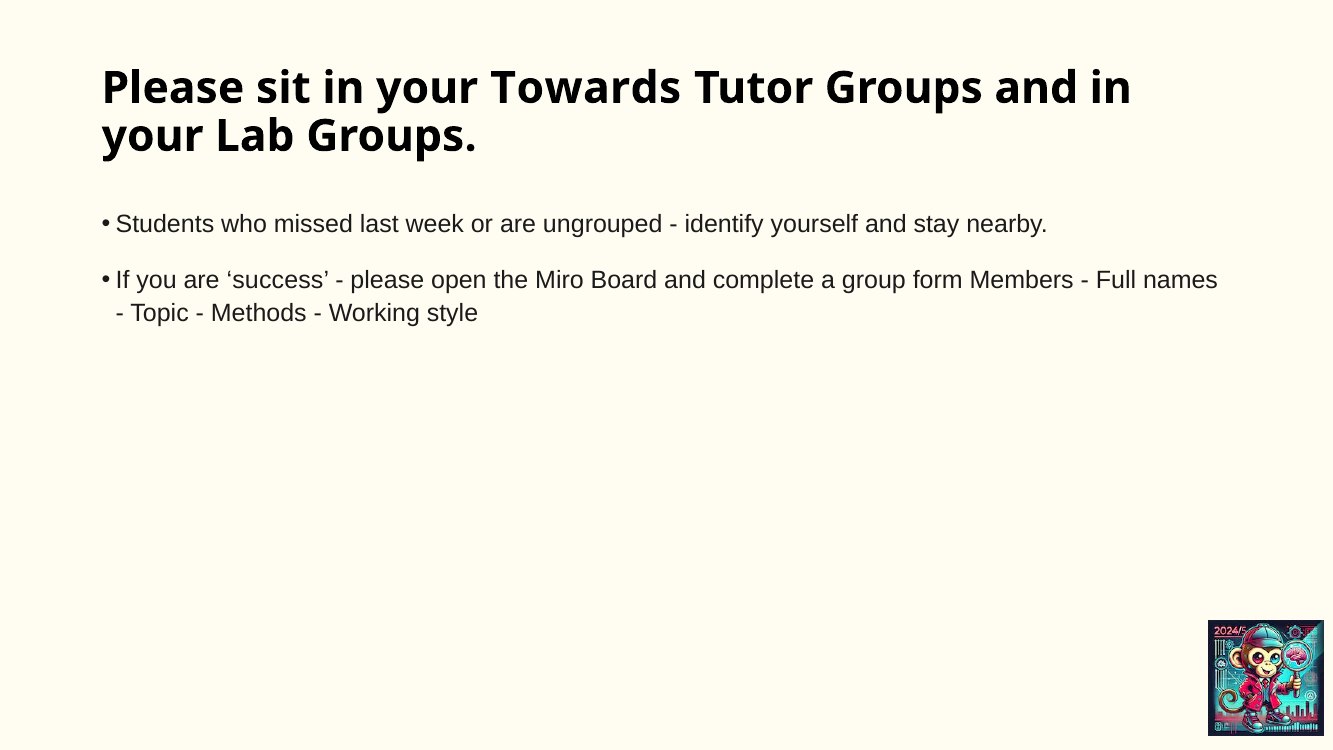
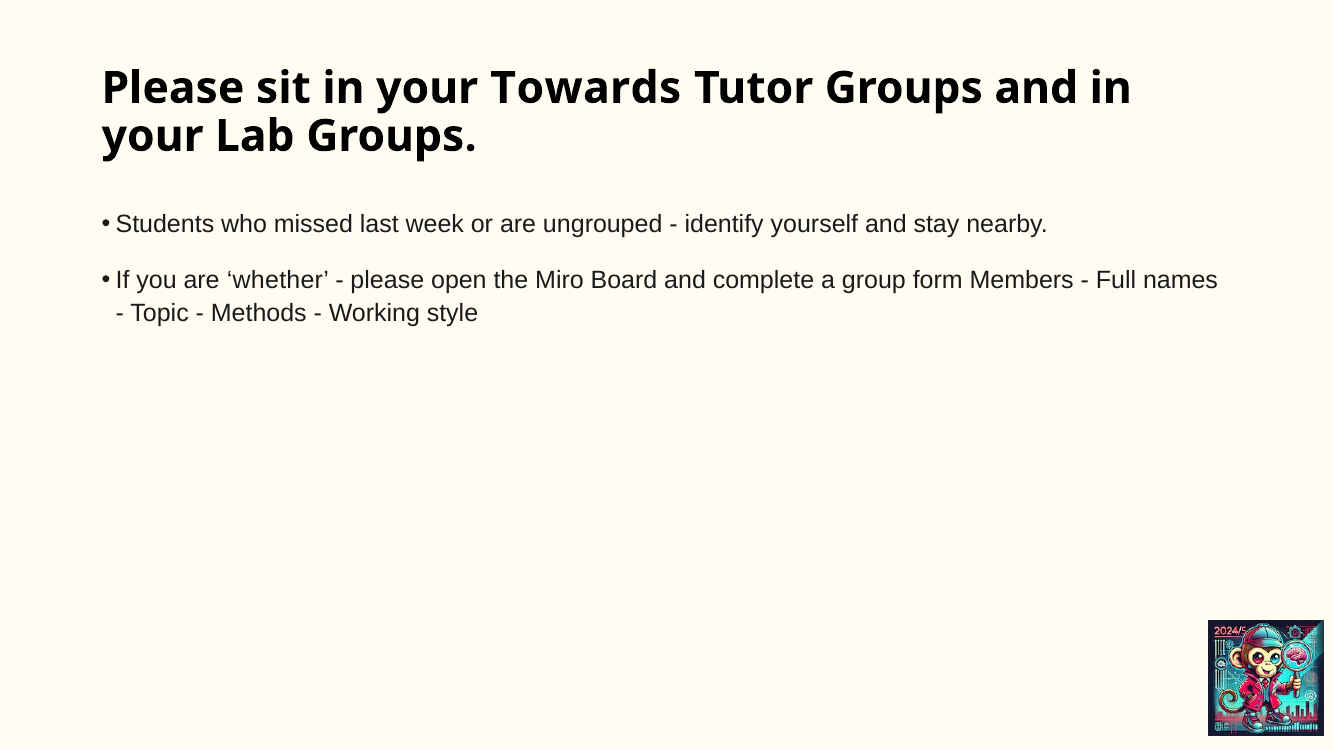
success: success -> whether (278, 280)
